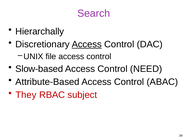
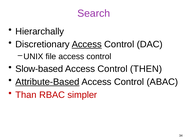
NEED: NEED -> THEN (146, 69)
Attribute-Based underline: none -> present (47, 82)
They: They -> Than (26, 95)
subject: subject -> simpler (82, 95)
